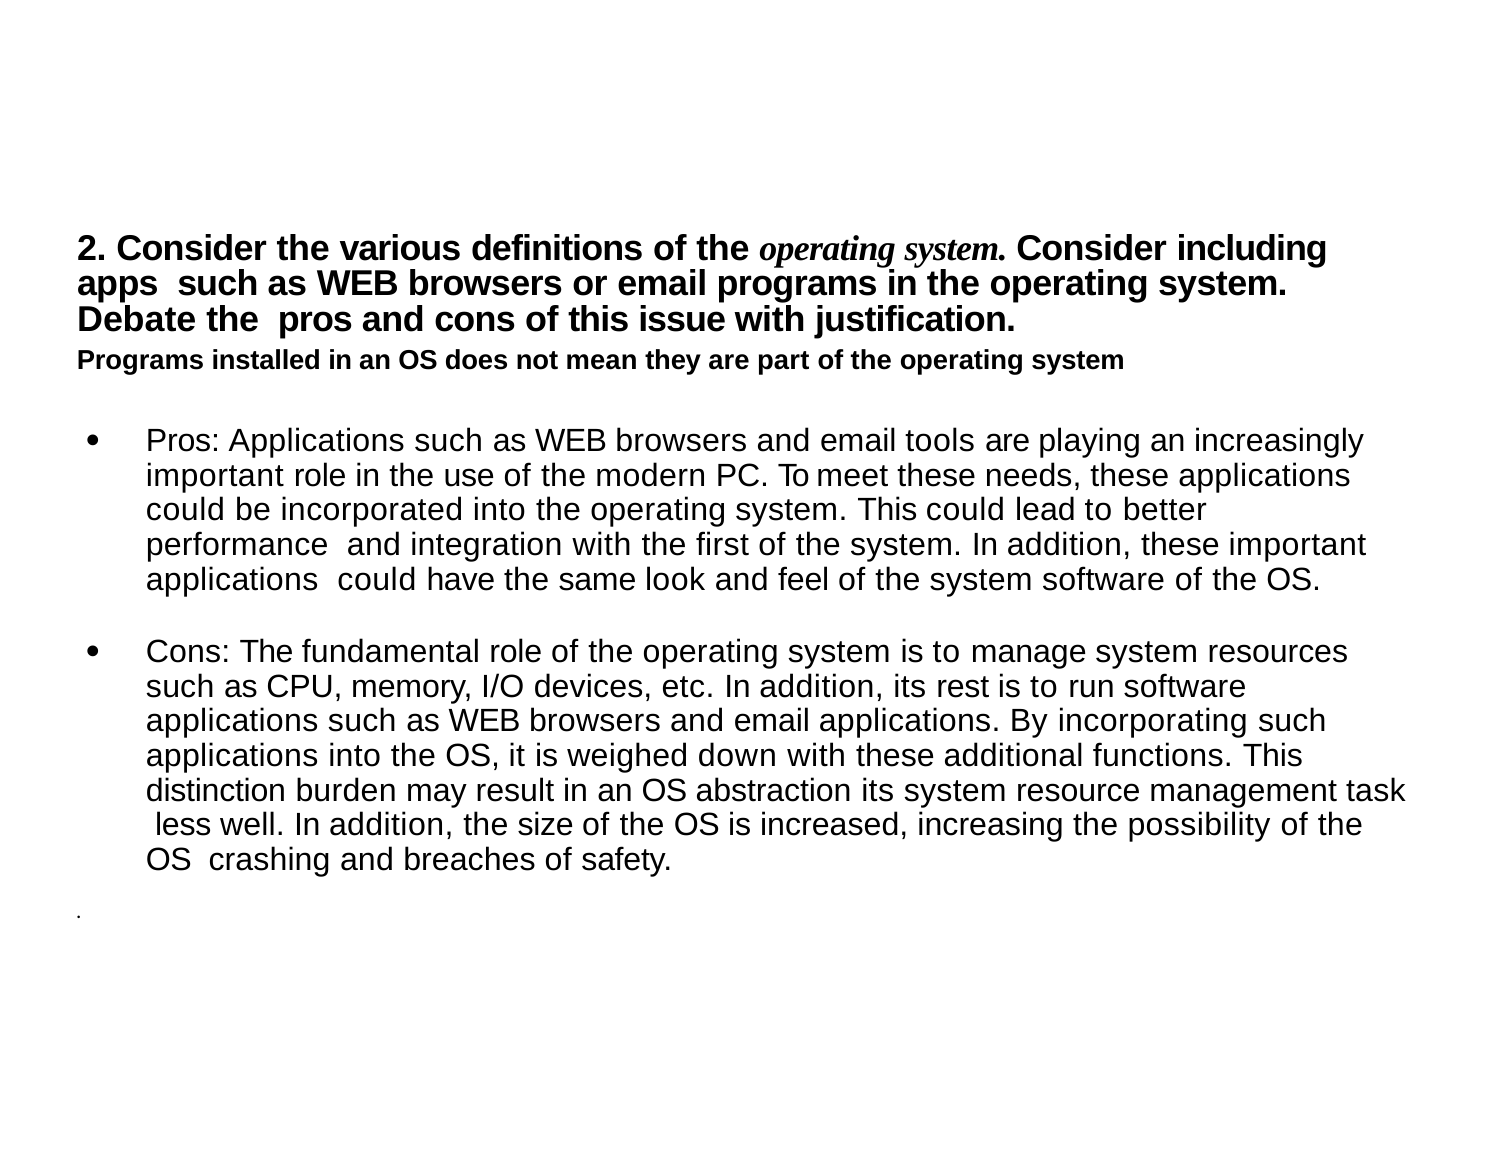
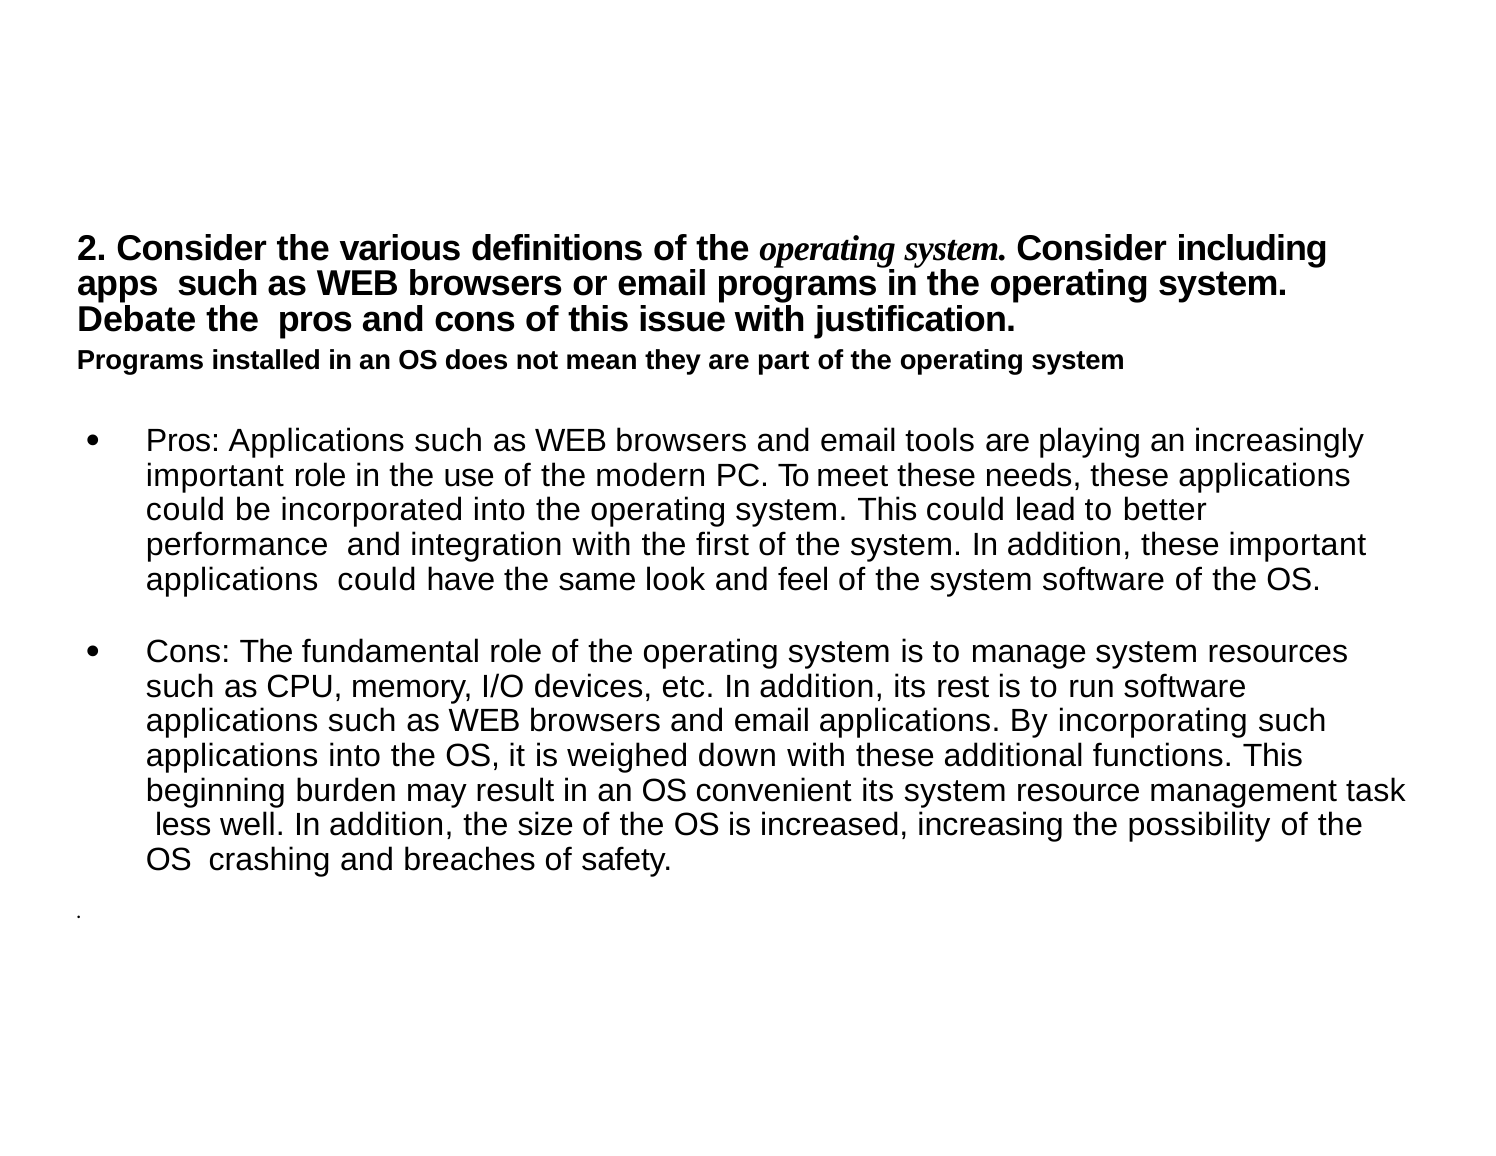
distinction: distinction -> beginning (216, 791)
abstraction: abstraction -> convenient (774, 791)
